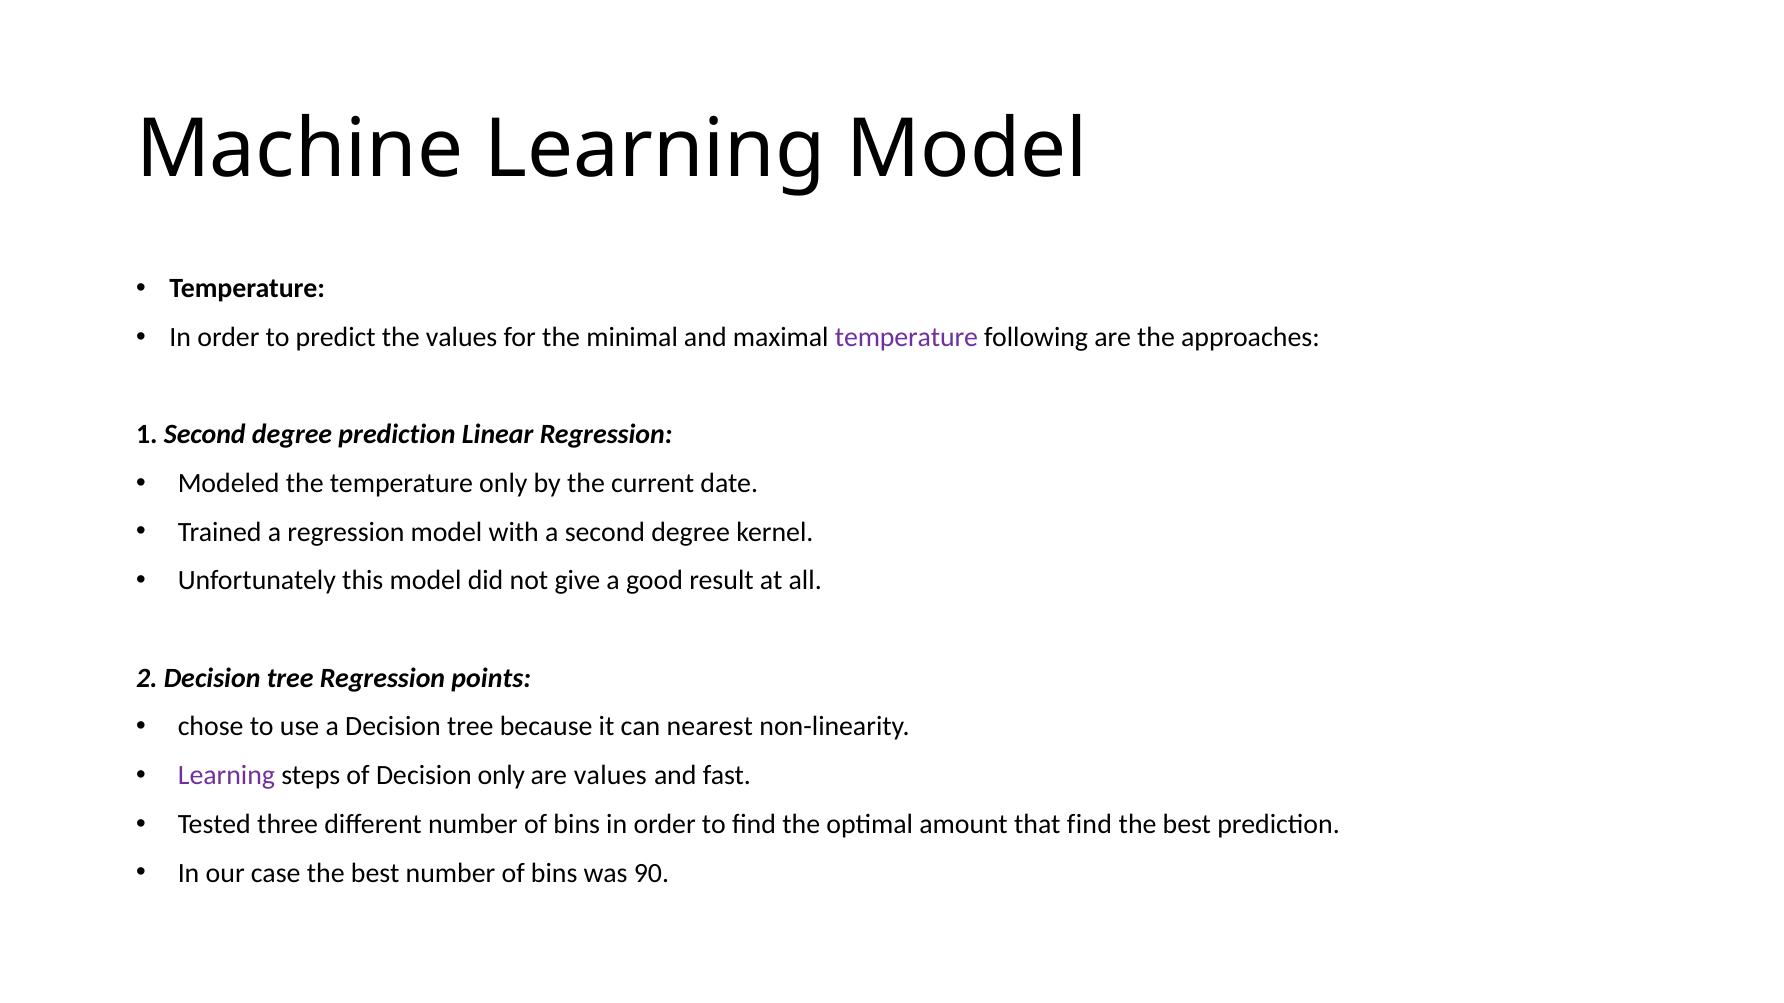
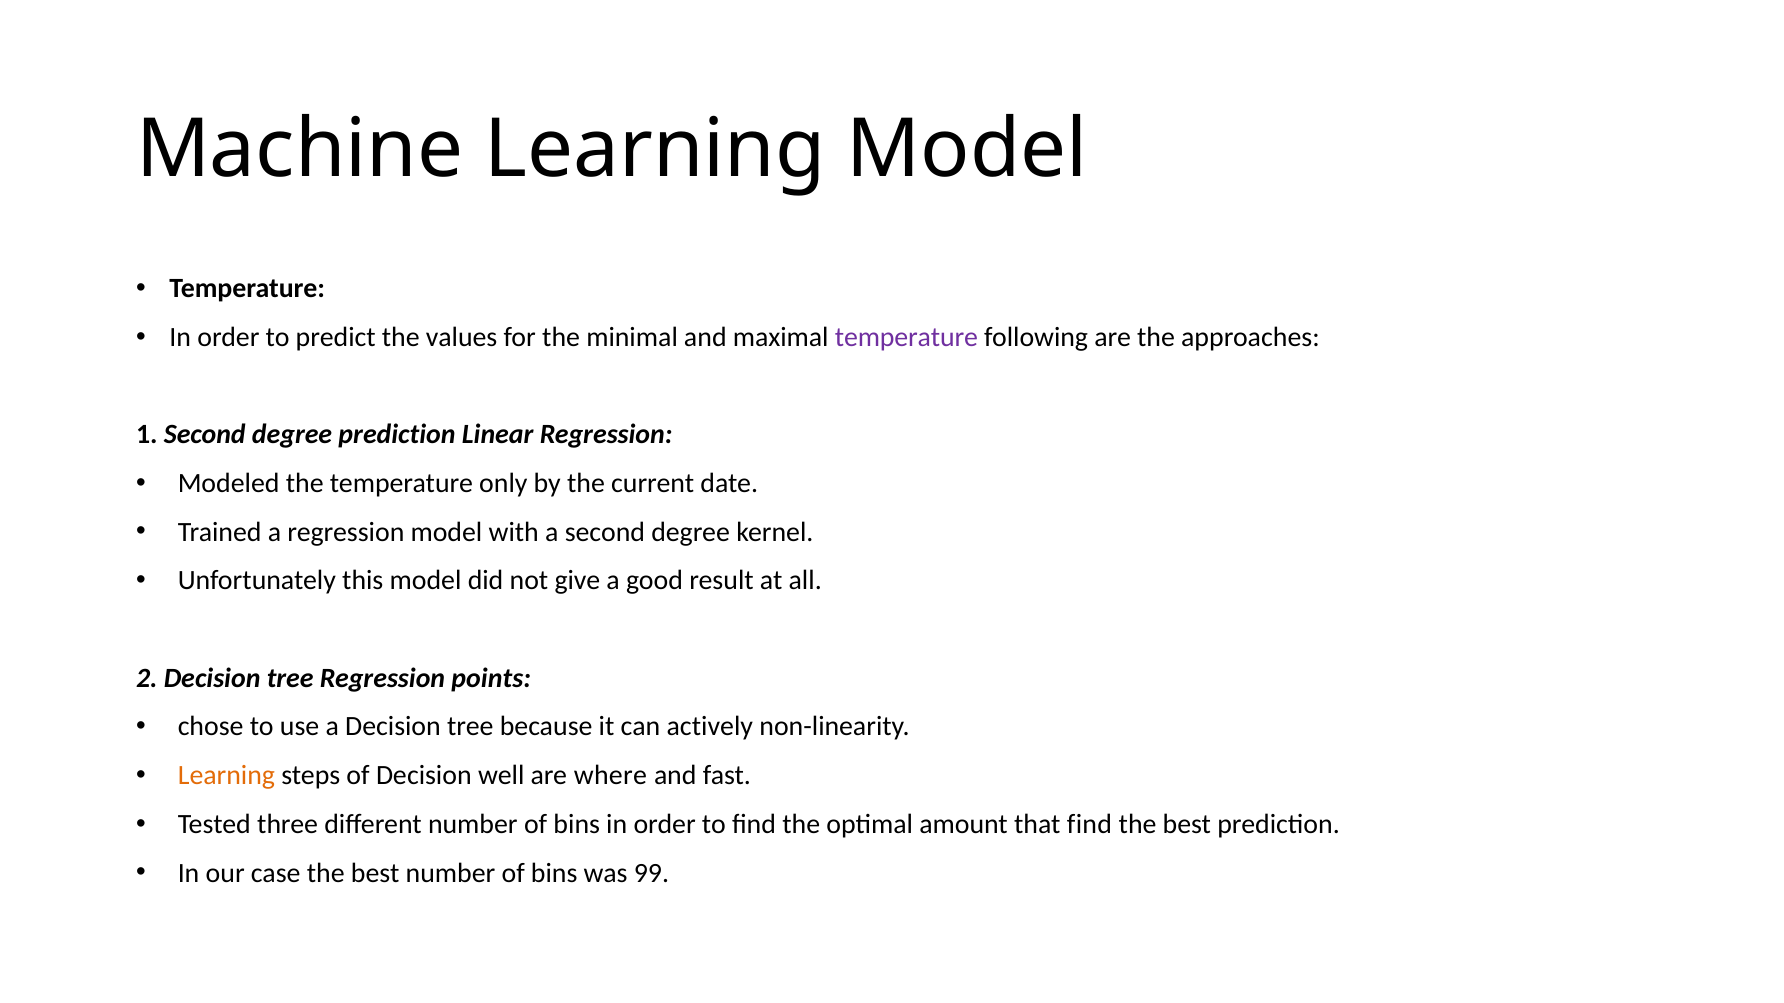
nearest: nearest -> actively (710, 727)
Learning colour: purple -> orange (226, 776)
Decision only: only -> well (501, 776)
are values: values -> where (610, 776)
90: 90 -> 99 (652, 873)
